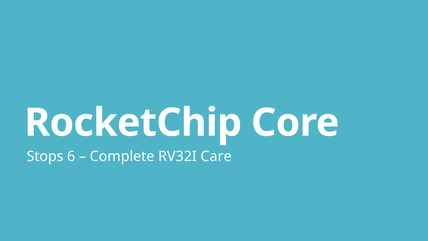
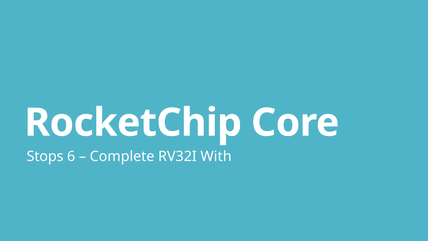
Care: Care -> With (216, 156)
